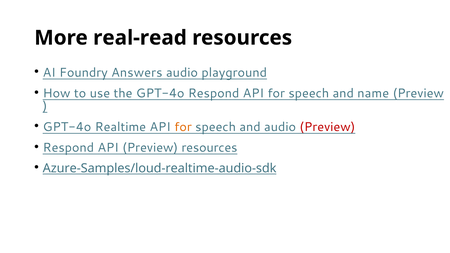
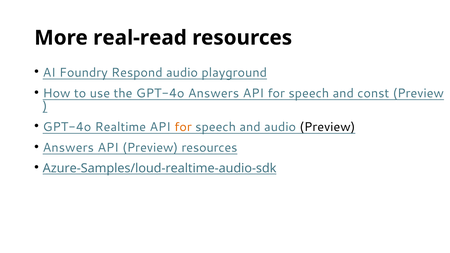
Answers: Answers -> Respond (137, 73)
GPT-4o Respond: Respond -> Answers (214, 93)
name: name -> const (373, 93)
Preview colour: red -> black (327, 127)
Respond: Respond -> Answers (68, 148)
